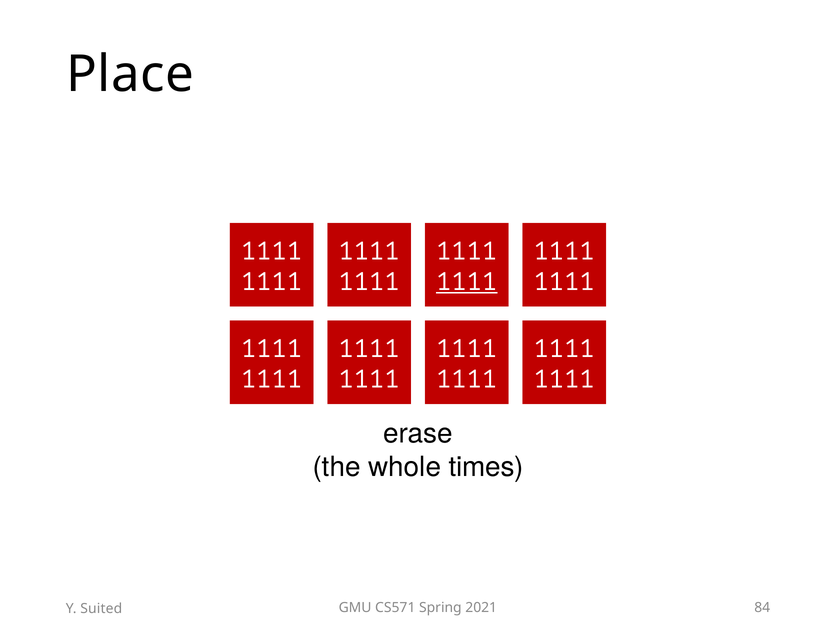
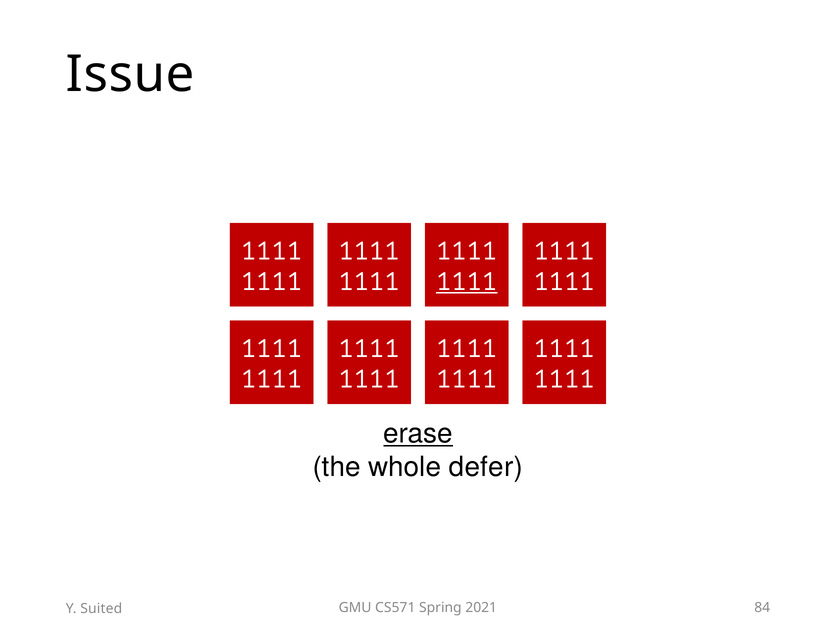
Place: Place -> Issue (130, 74)
erase underline: none -> present (418, 434)
times: times -> defer (486, 467)
